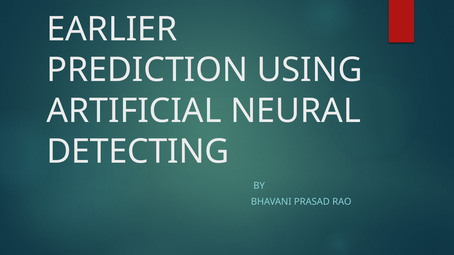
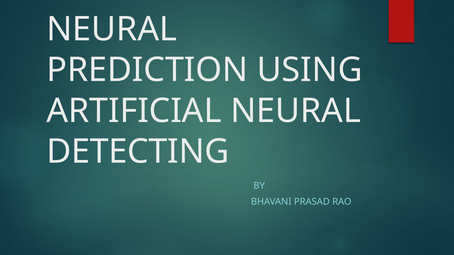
EARLIER: EARLIER -> NEURAL (112, 29)
